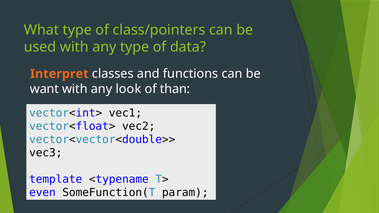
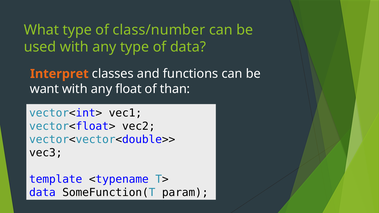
class/pointers: class/pointers -> class/number (159, 30)
look: look -> float (129, 89)
even: even -> data (42, 193)
